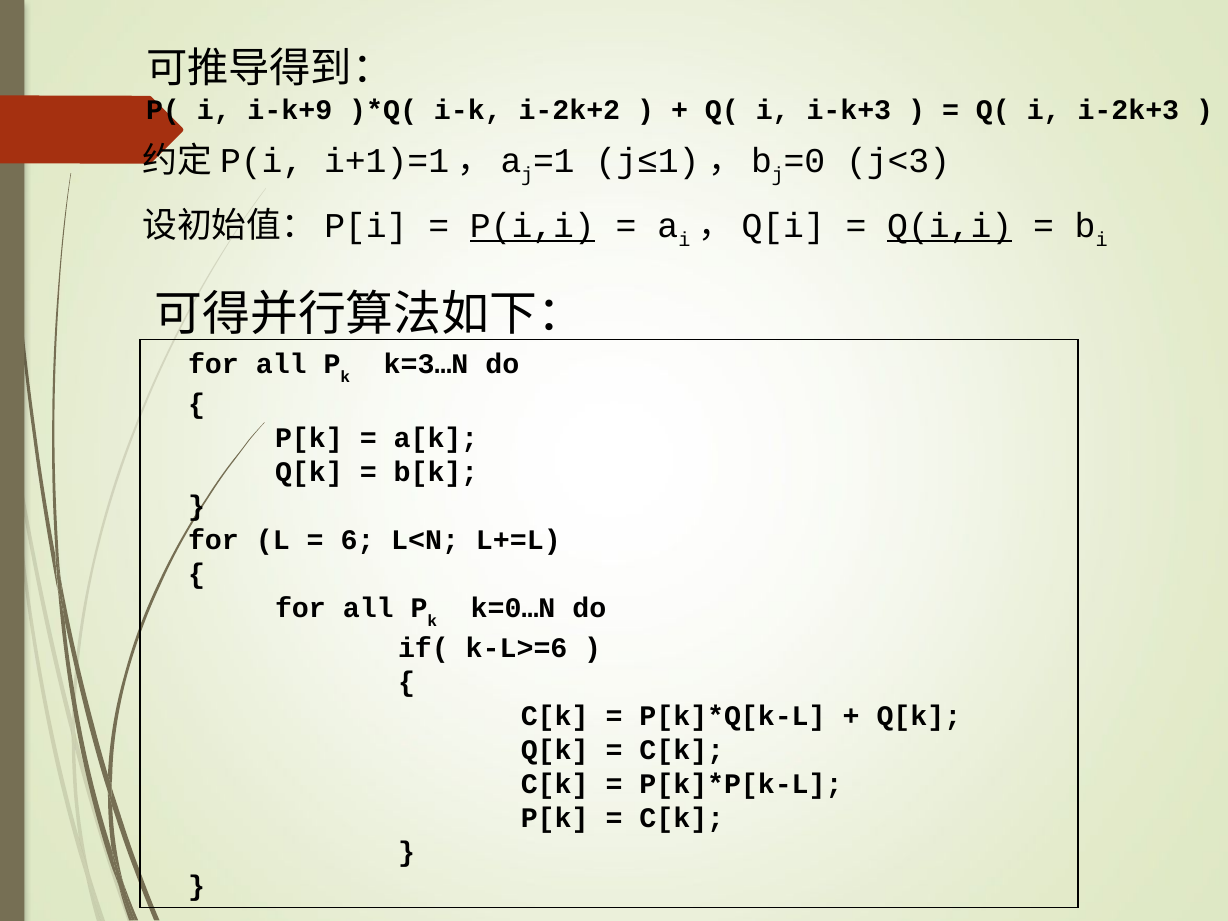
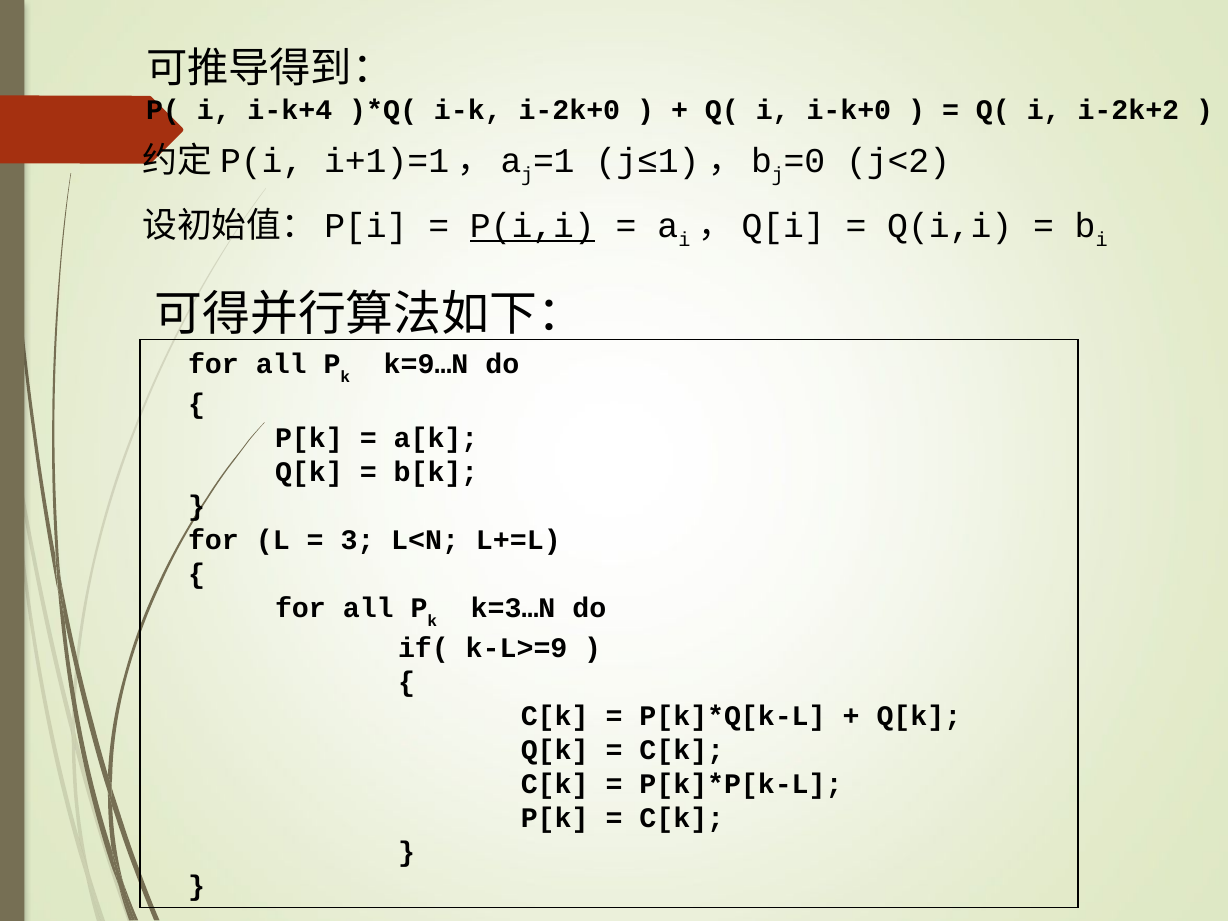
i-k+9: i-k+9 -> i-k+4 (290, 110)
i-2k+2: i-2k+2 -> i-2k+0 (569, 110)
i-k+3: i-k+3 -> i-k+0 (849, 110)
i-2k+3: i-2k+3 -> i-2k+2 (1128, 110)
j<3: j<3 -> j<2 (898, 161)
Q(i,i underline: present -> none (950, 226)
k=3…N: k=3…N -> k=9…N (426, 365)
6: 6 -> 3 (357, 541)
k=0…N: k=0…N -> k=3…N (513, 608)
k-L>=6: k-L>=6 -> k-L>=9 (517, 649)
